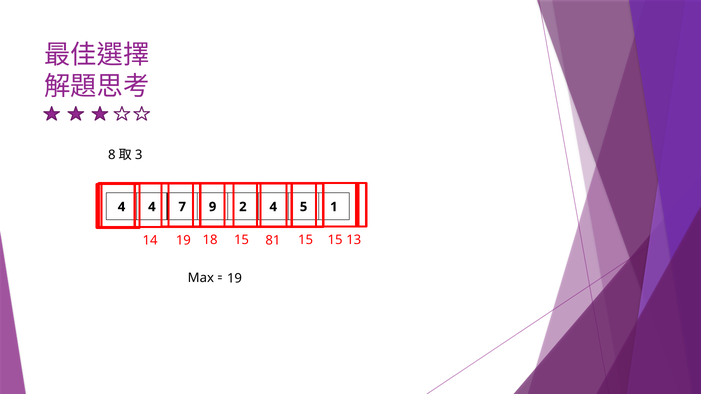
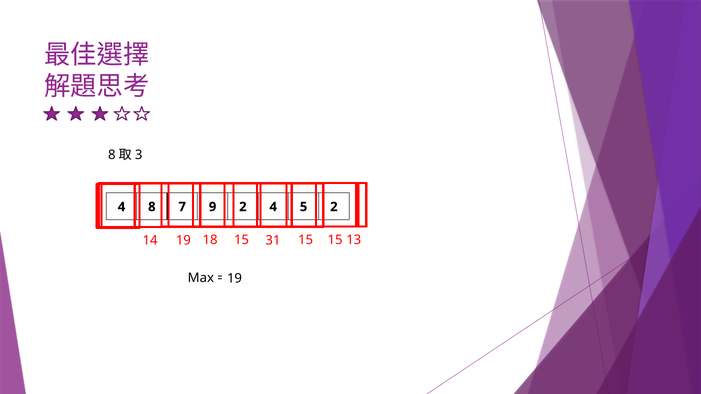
4 4: 4 -> 8 (152, 207)
5 1: 1 -> 2 (334, 207)
81: 81 -> 31 (273, 240)
